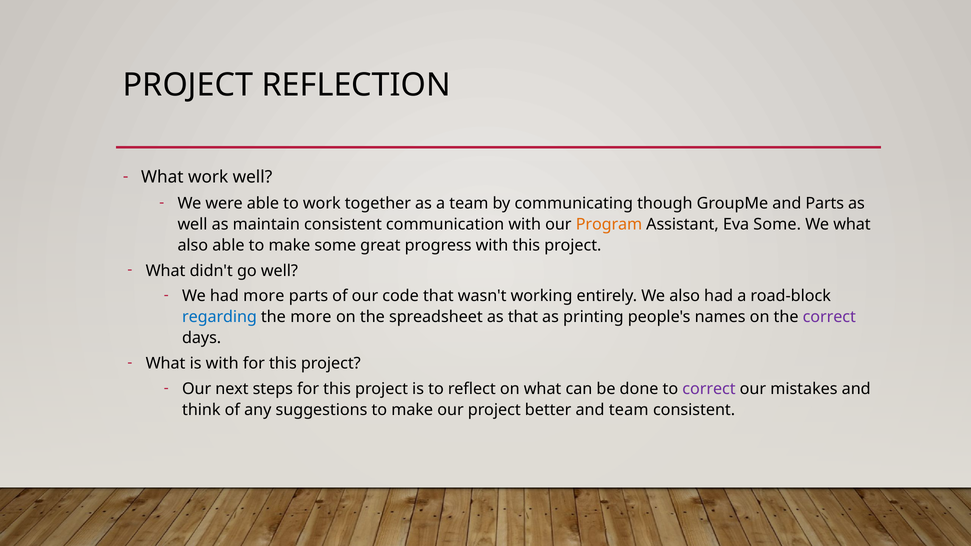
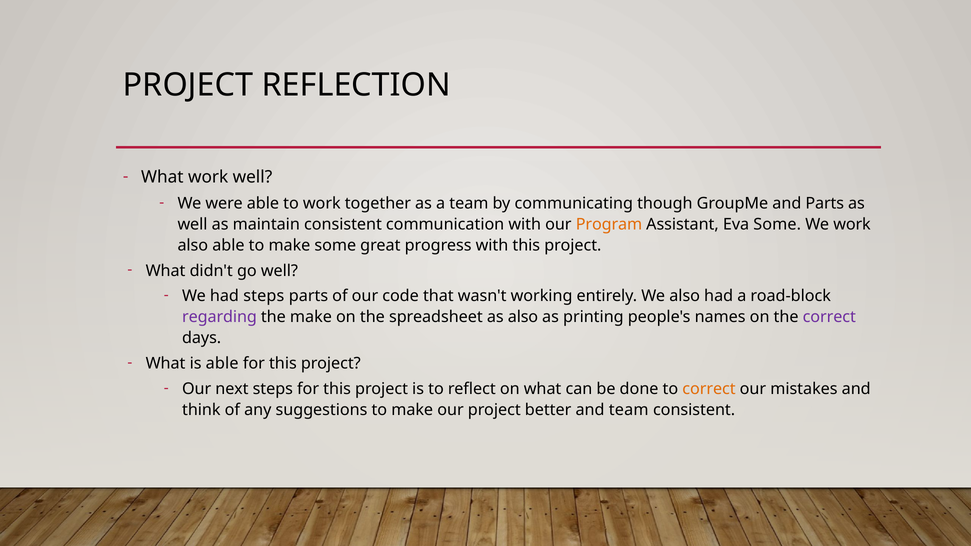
We what: what -> work (852, 224)
had more: more -> steps (264, 296)
regarding colour: blue -> purple (219, 317)
the more: more -> make (311, 317)
as that: that -> also (523, 317)
is with: with -> able (222, 364)
correct colour: purple -> orange (709, 389)
